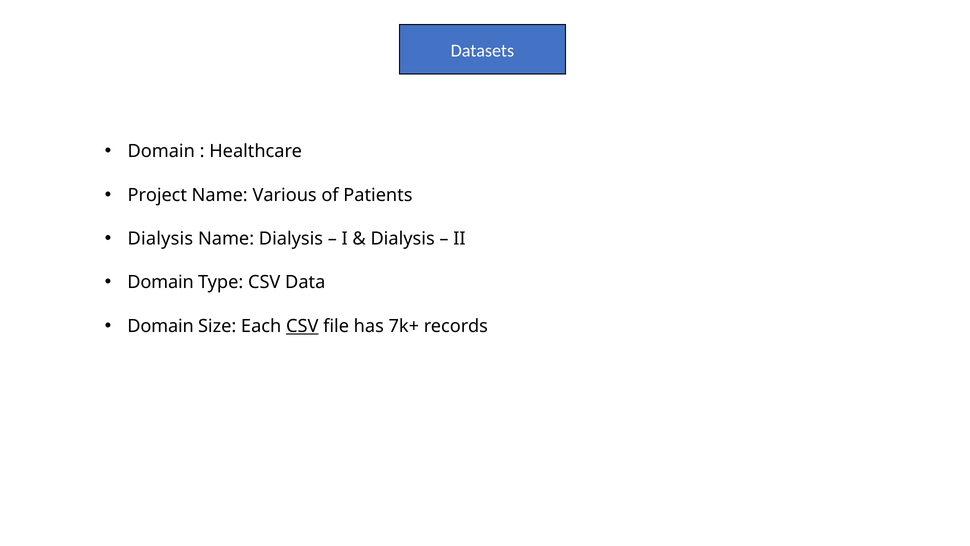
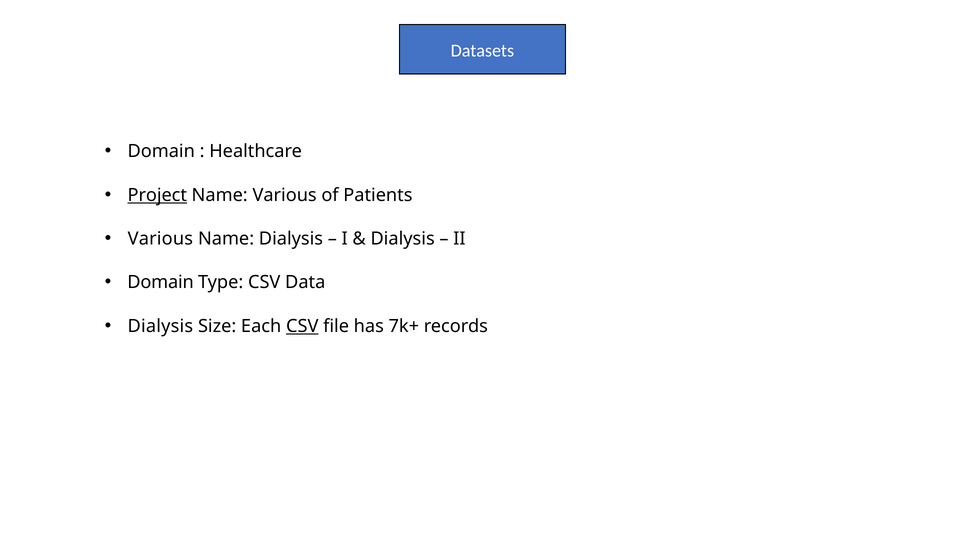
Project underline: none -> present (157, 195)
Dialysis: Dialysis -> Various (160, 239)
Domain: Domain -> Dialysis (160, 326)
